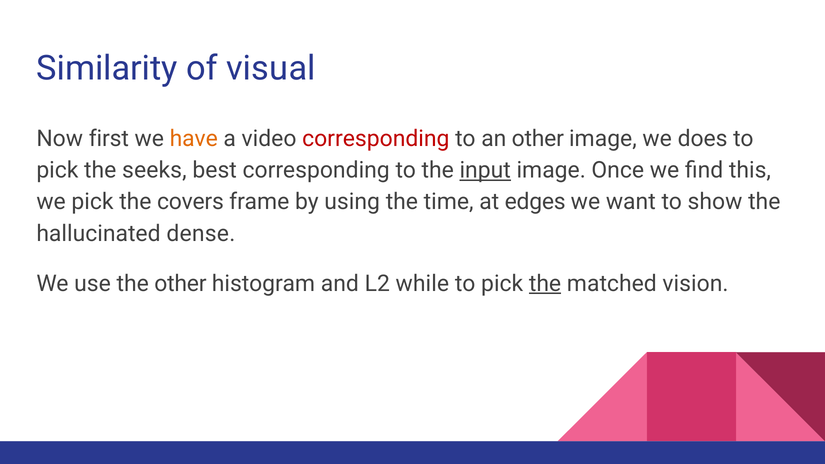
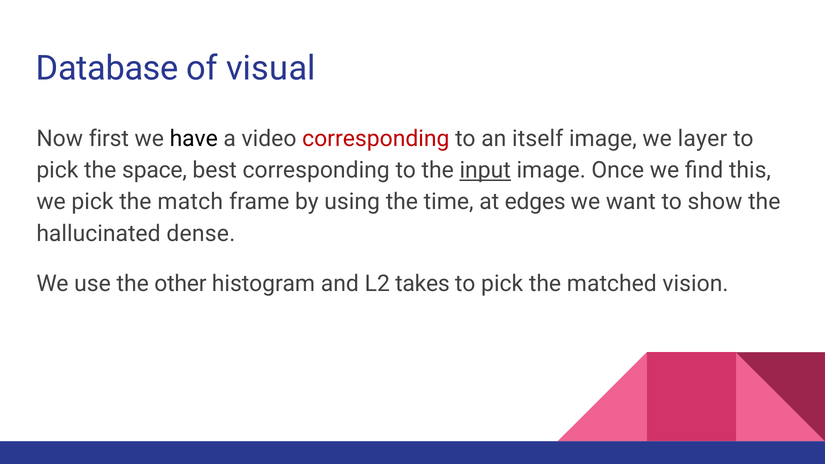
Similarity: Similarity -> Database (107, 68)
have colour: orange -> black (194, 139)
an other: other -> itself (538, 139)
does: does -> layer (702, 139)
seeks: seeks -> space (155, 170)
covers: covers -> match (190, 202)
while: while -> takes (423, 284)
the underline: present -> none (545, 284)
